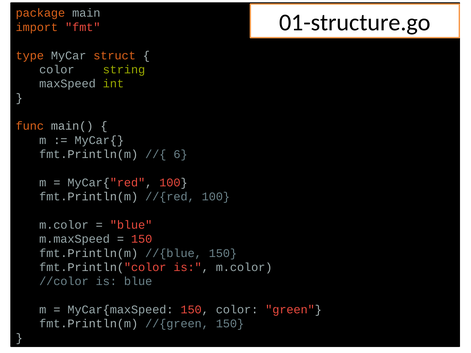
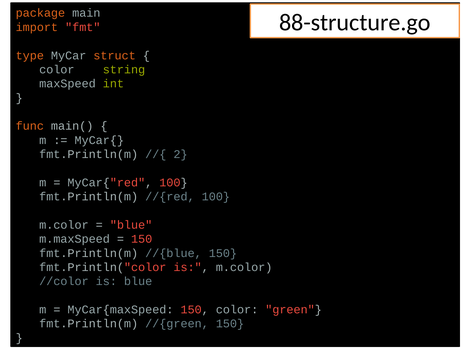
01-structure.go: 01-structure.go -> 88-structure.go (355, 23)
6: 6 -> 2 (181, 154)
